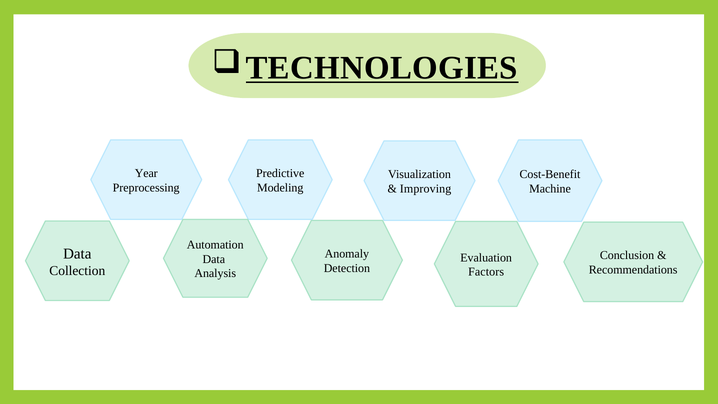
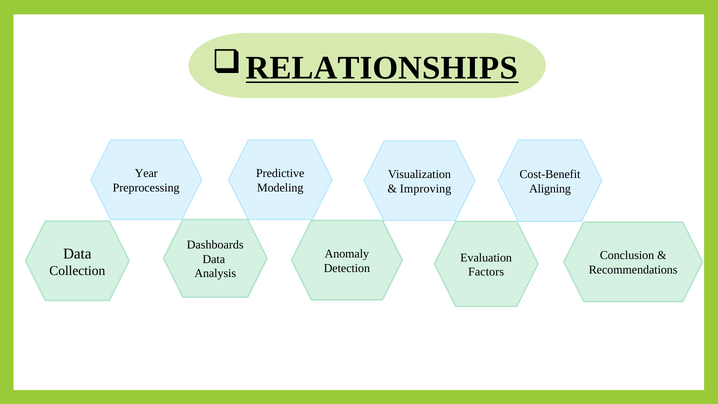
TECHNOLOGIES: TECHNOLOGIES -> RELATIONSHIPS (382, 68)
Machine: Machine -> Aligning (550, 189)
Automation: Automation -> Dashboards (215, 245)
